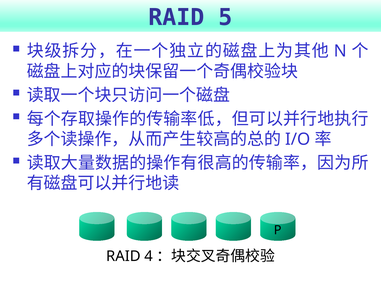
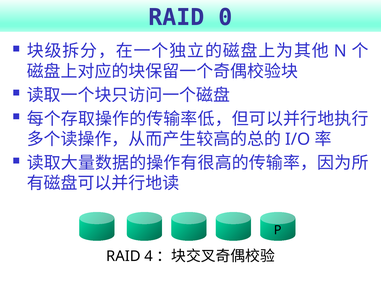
5: 5 -> 0 (225, 17)
